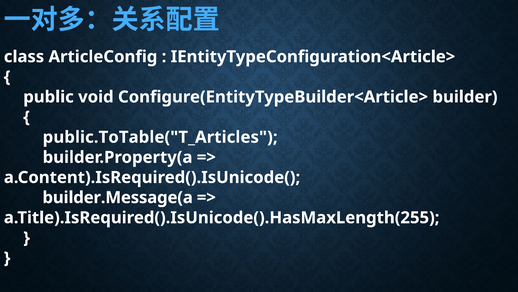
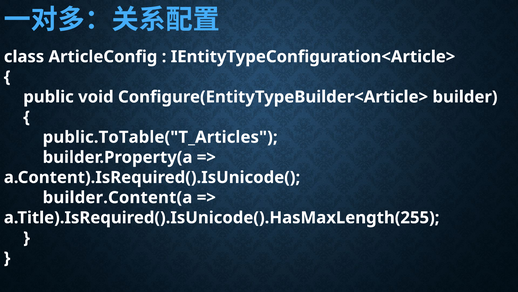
builder.Message(a: builder.Message(a -> builder.Content(a (117, 197)
